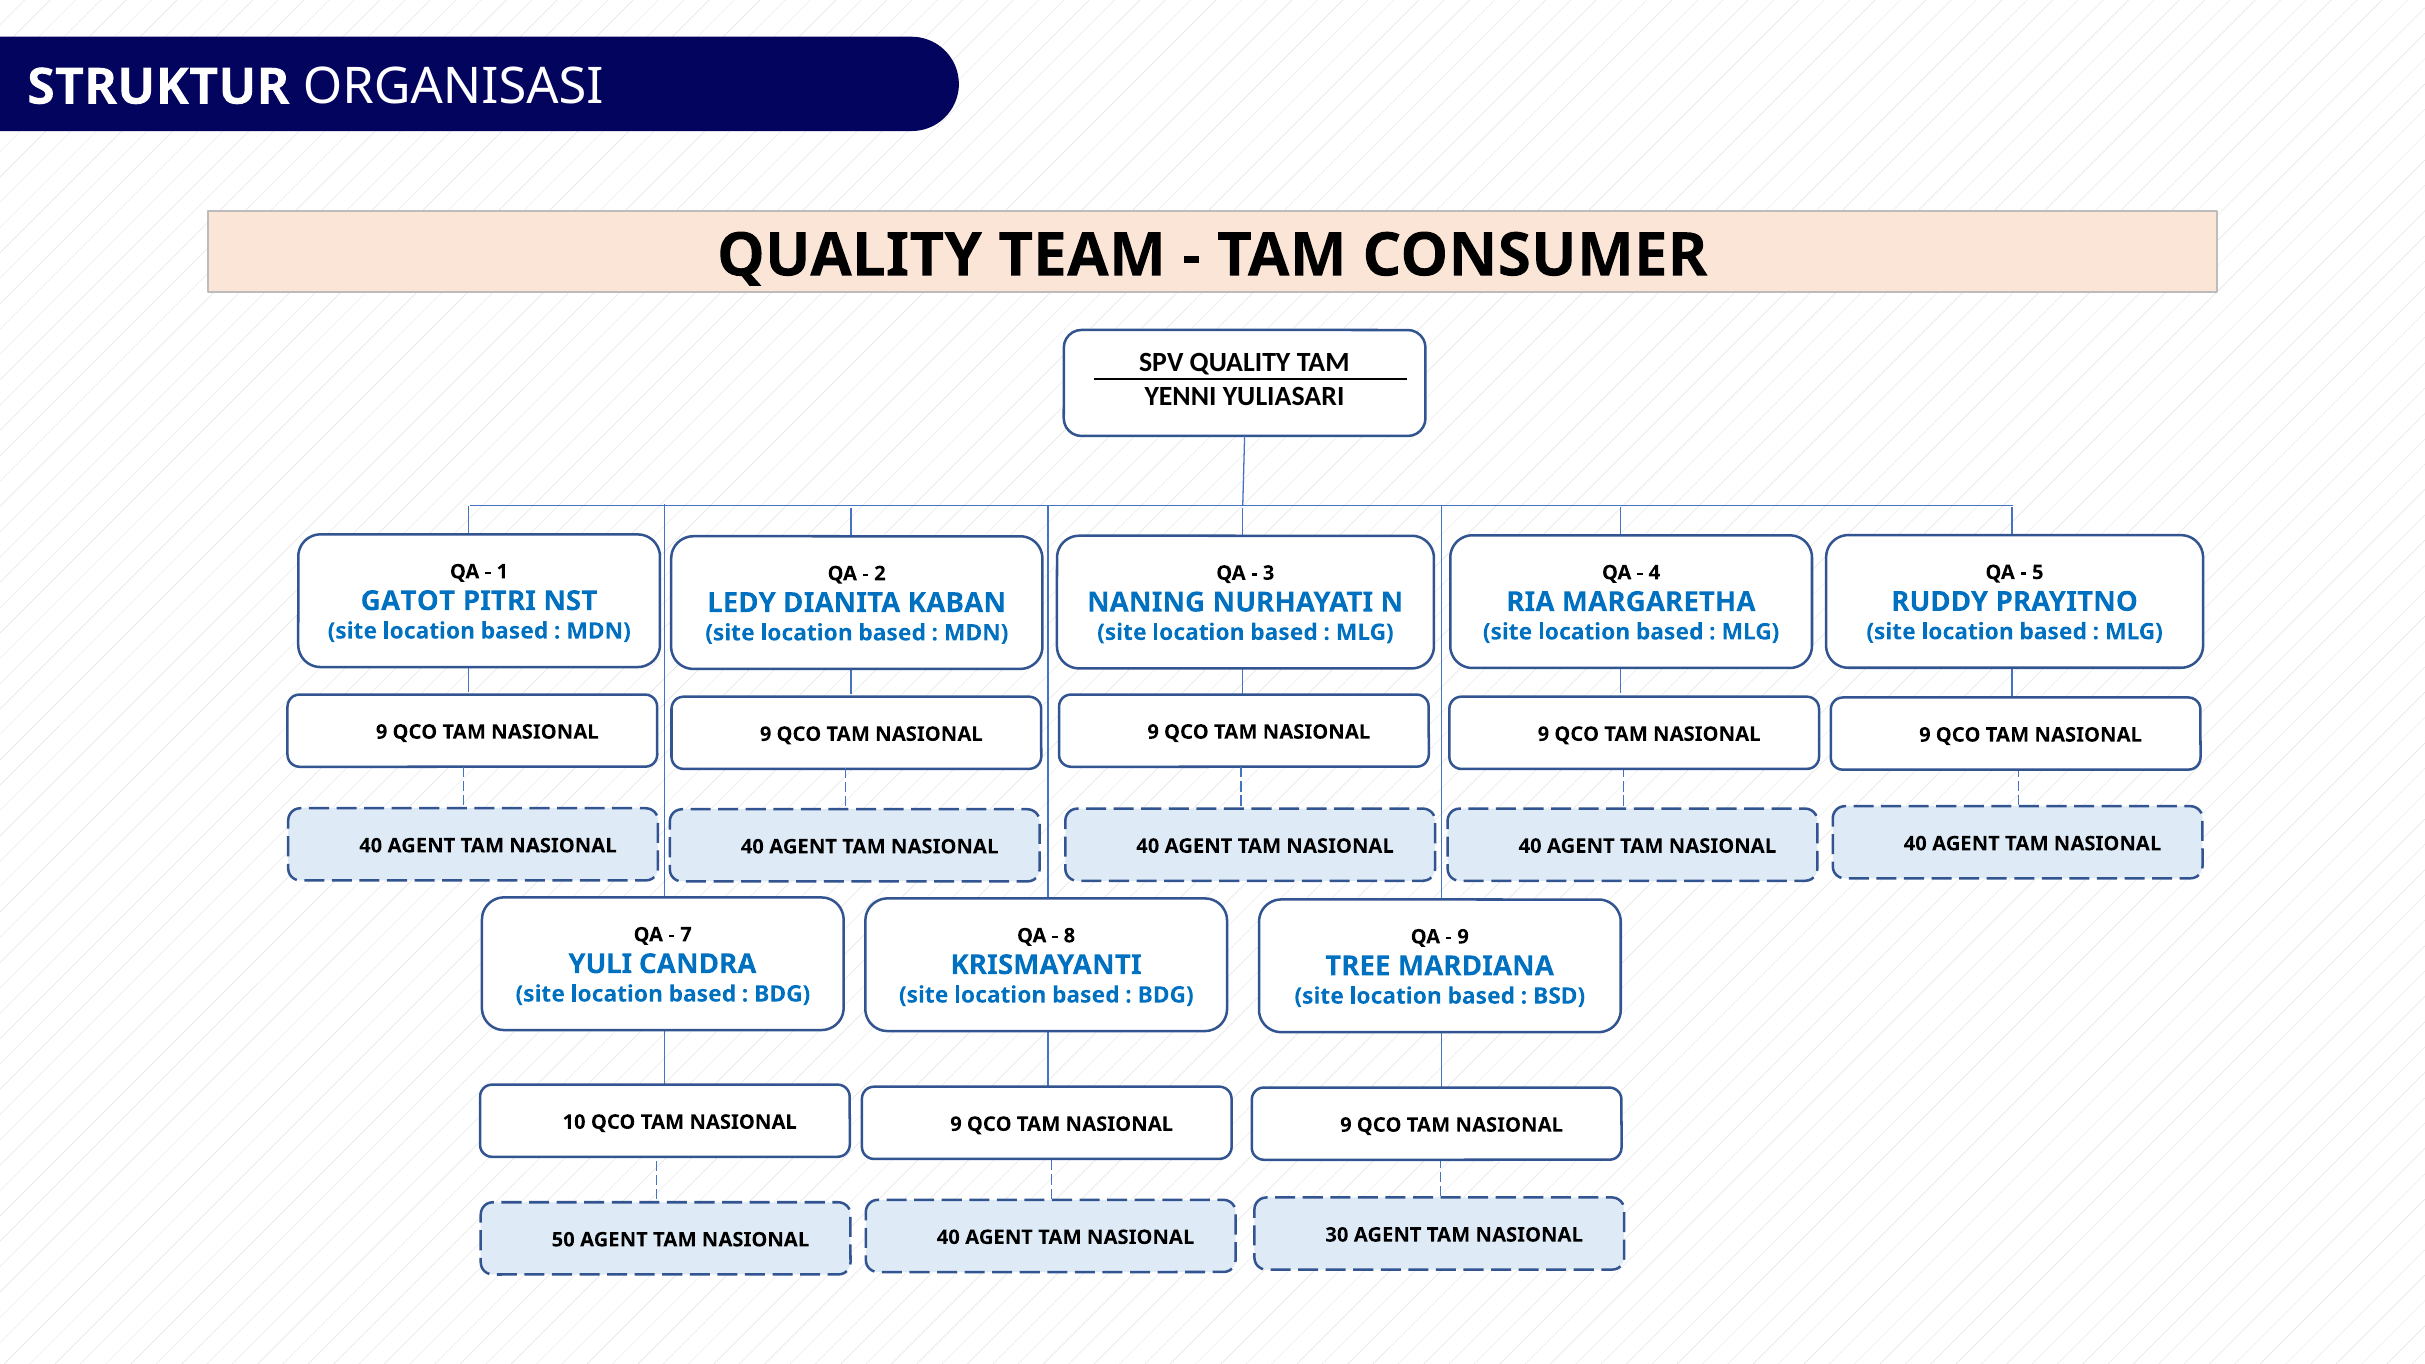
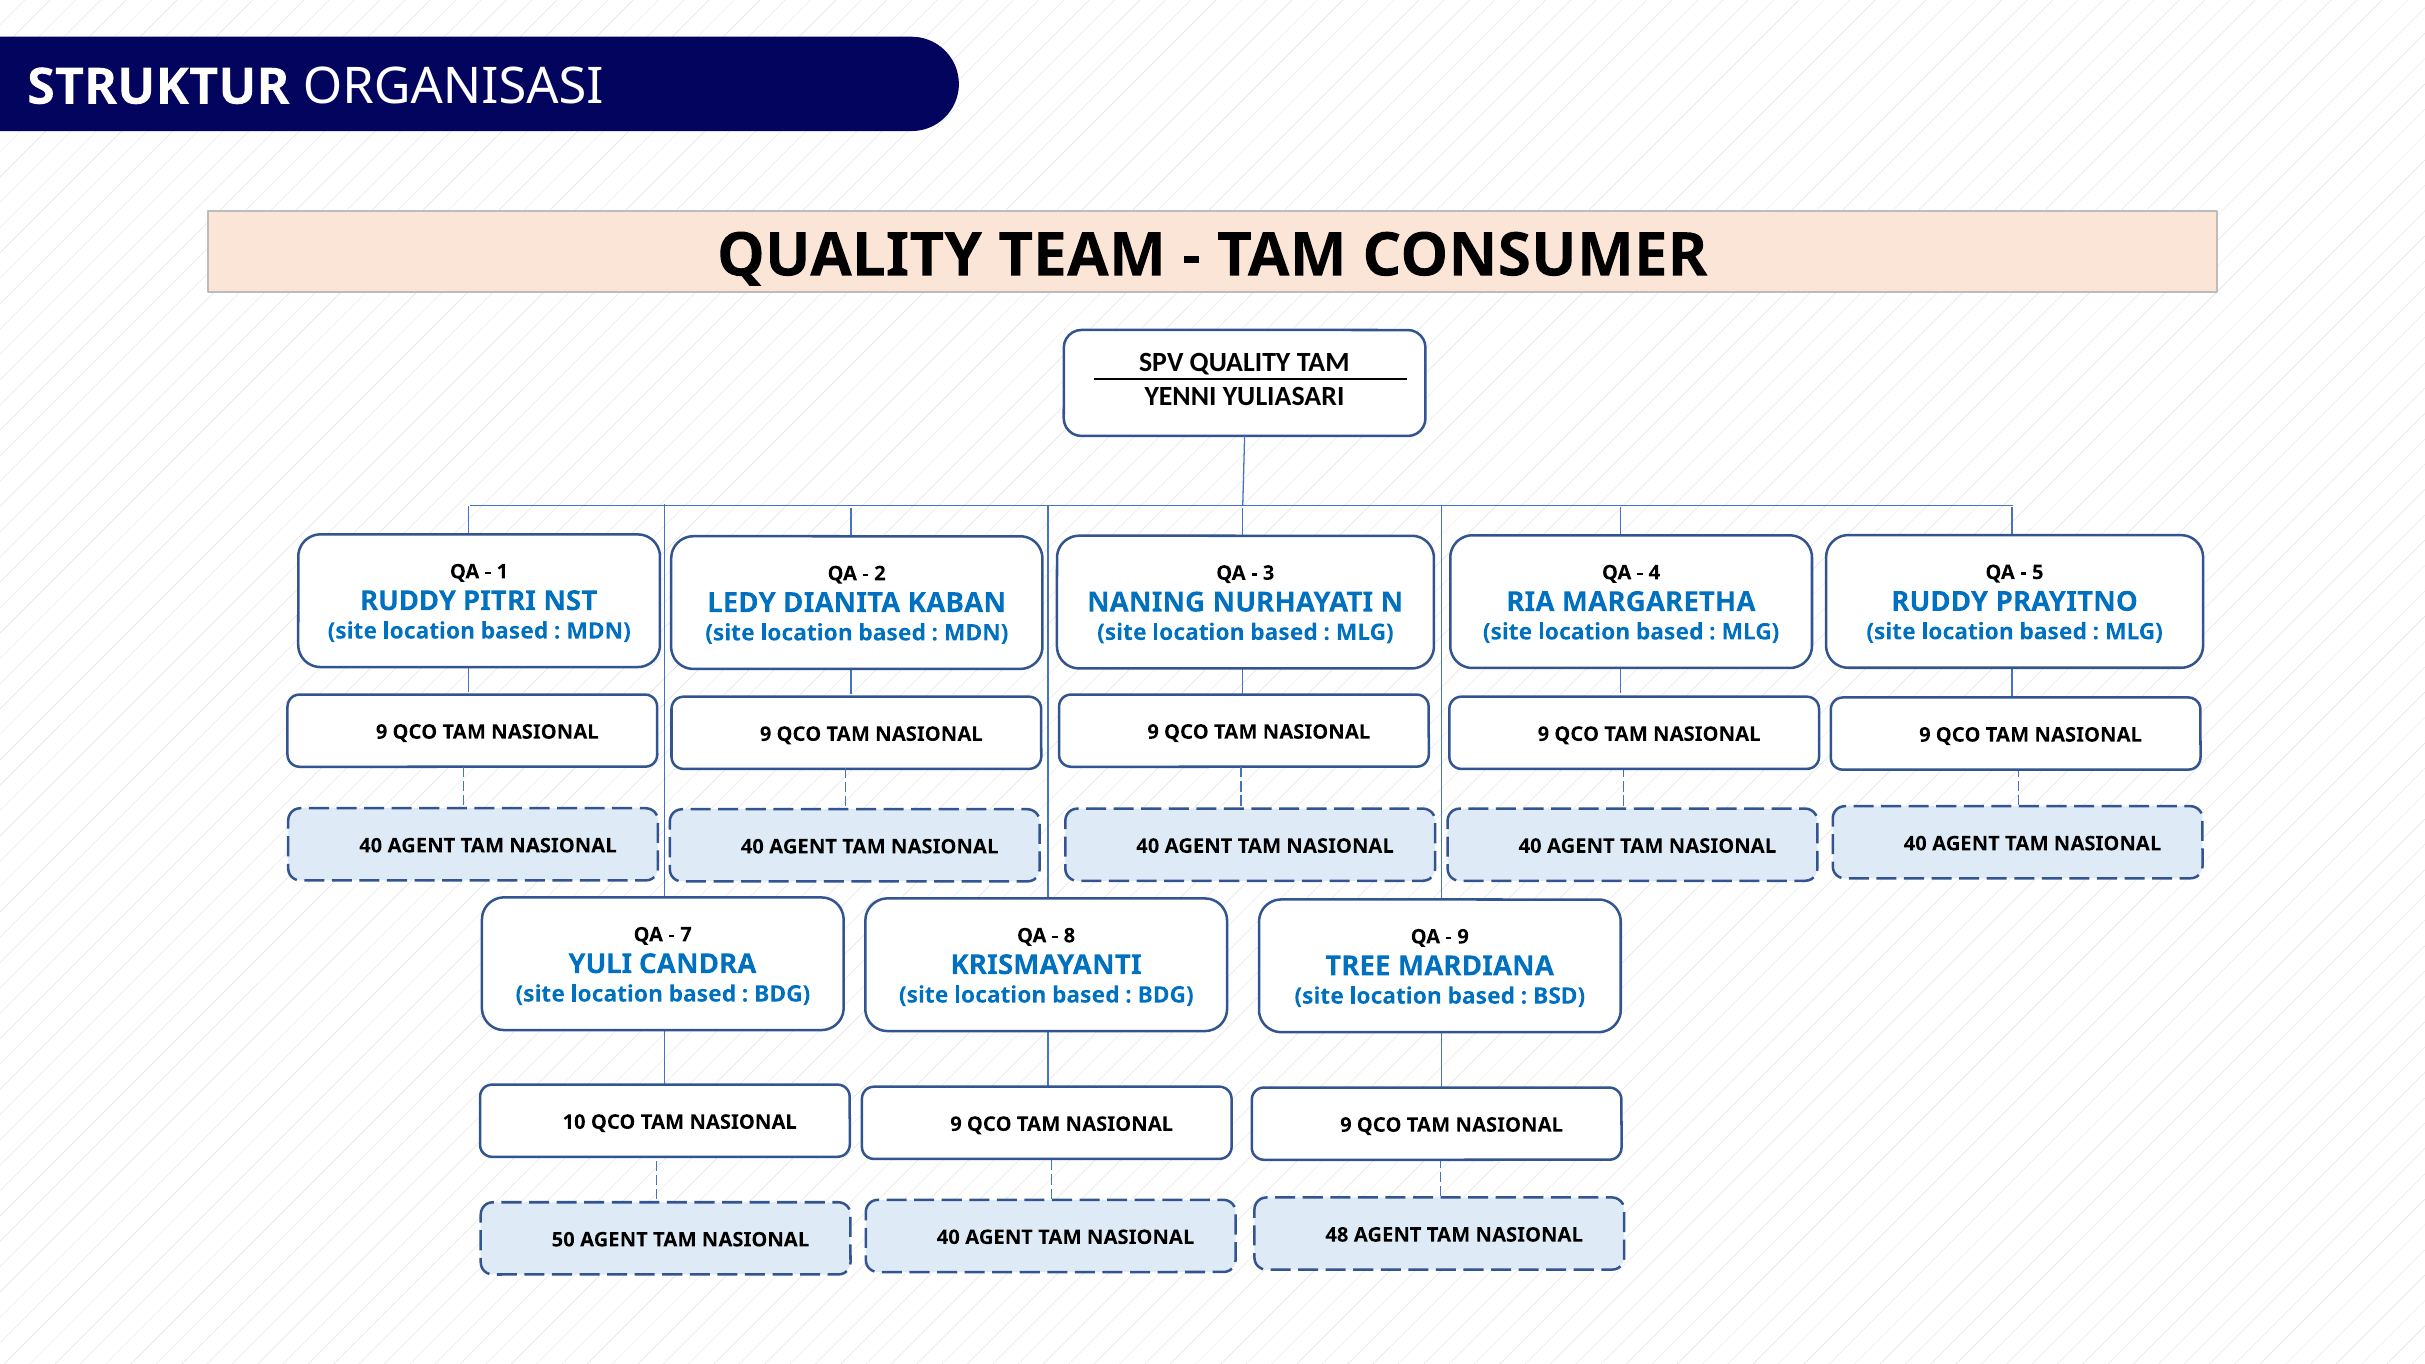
GATOT: GATOT -> RUDDY (408, 601)
30: 30 -> 48 (1337, 1235)
